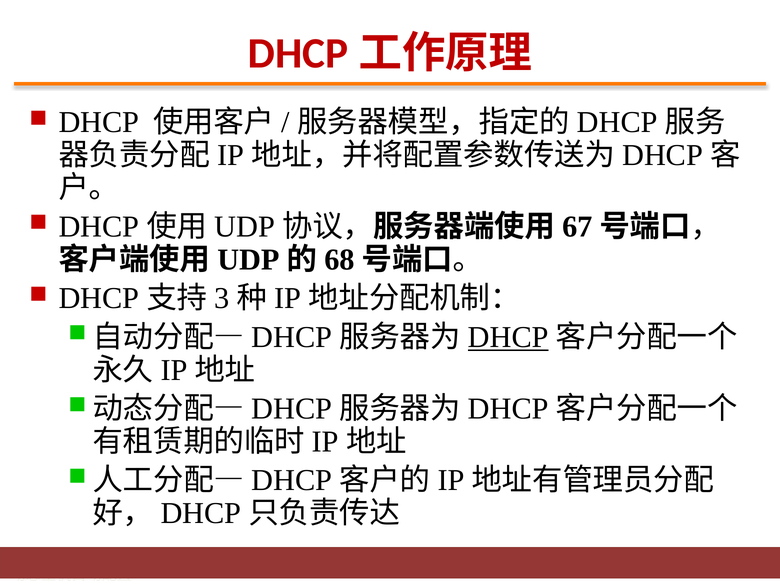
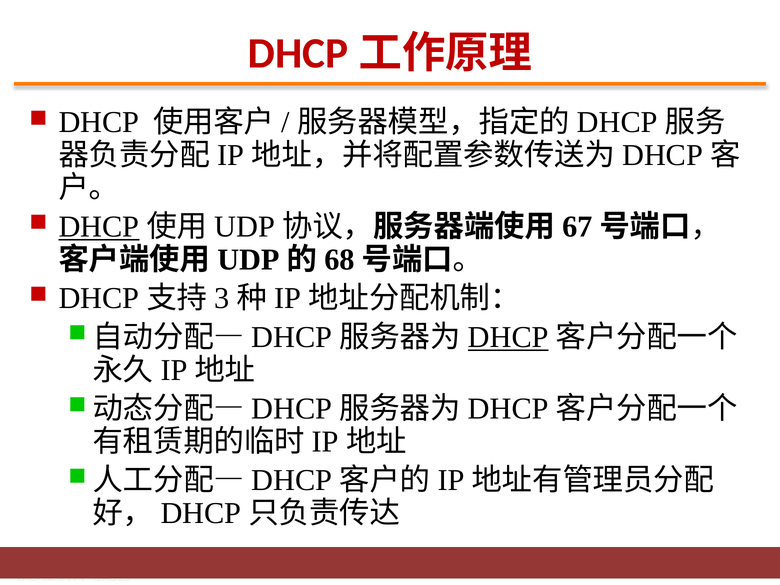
DHCP underline: none -> present (99, 227)
